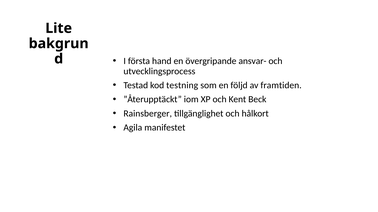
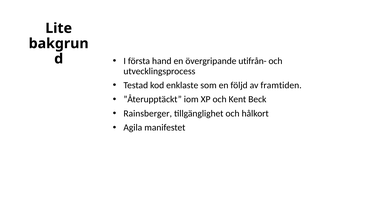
ansvar-: ansvar- -> utifrån- (252, 61)
testning: testning -> enklaste (182, 86)
